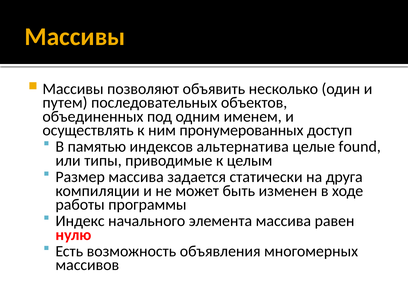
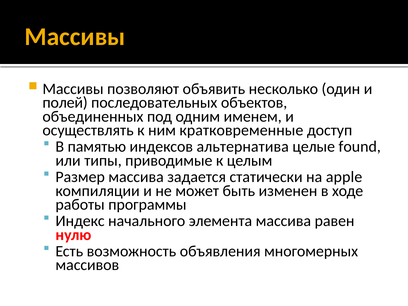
путем: путем -> полей (65, 103)
пронумерованных: пронумерованных -> кратковременные (241, 130)
друга: друга -> apple (344, 177)
